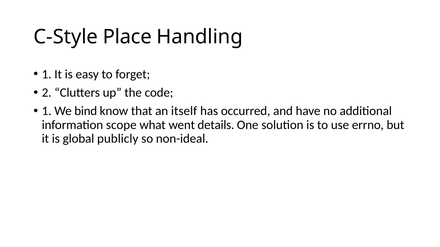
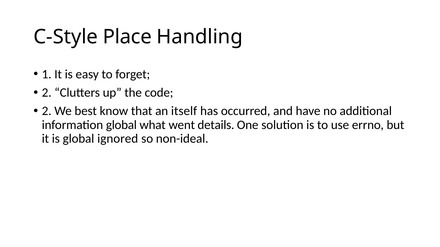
1: 1 -> 2 (47, 111)
bind: bind -> best (86, 111)
information scope: scope -> global (121, 125)
publicly: publicly -> ignored (118, 139)
